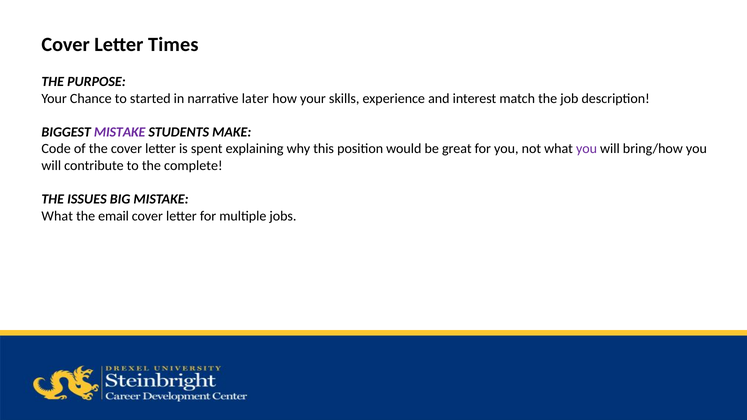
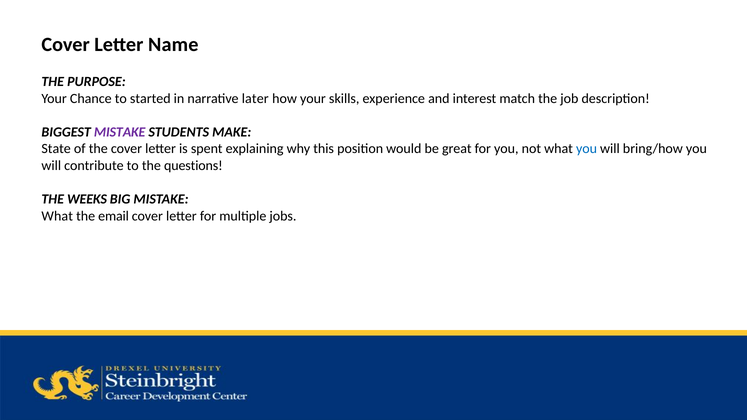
Times: Times -> Name (173, 45)
Code: Code -> State (56, 149)
you colour: purple -> blue (587, 149)
complete: complete -> questions (193, 166)
ISSUES: ISSUES -> WEEKS (87, 199)
